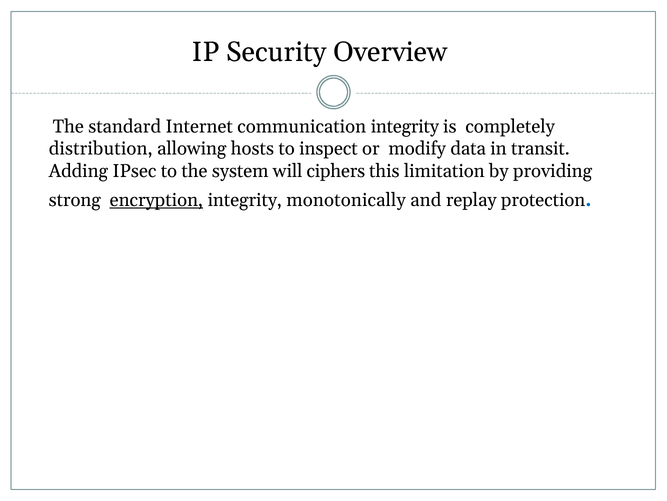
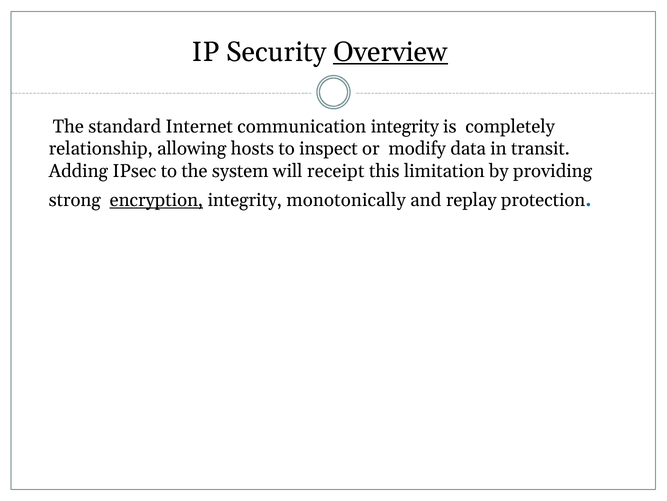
Overview underline: none -> present (390, 52)
distribution: distribution -> relationship (101, 149)
ciphers: ciphers -> receipt (336, 171)
